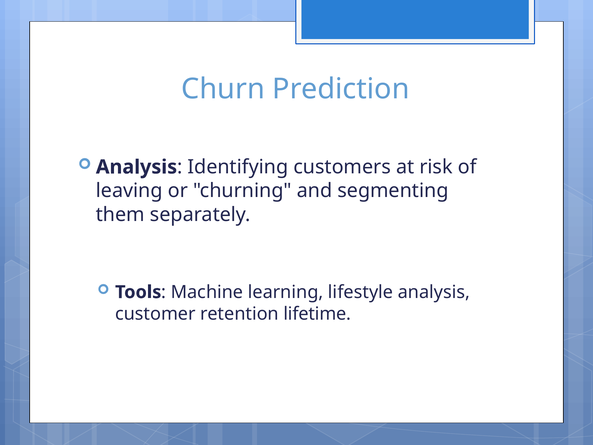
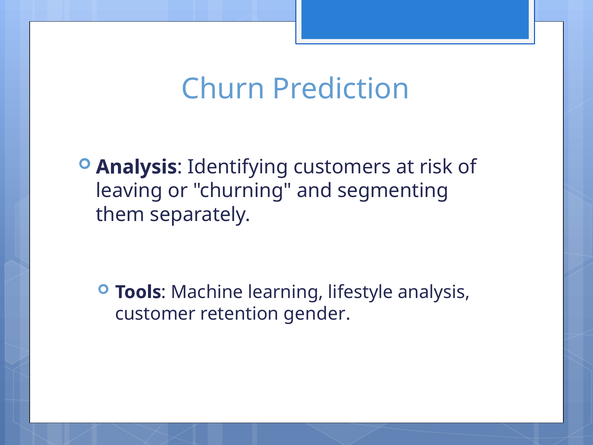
lifetime: lifetime -> gender (317, 314)
